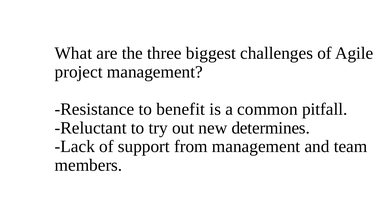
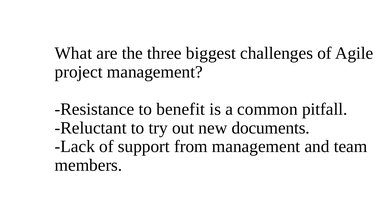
determines: determines -> documents (271, 128)
